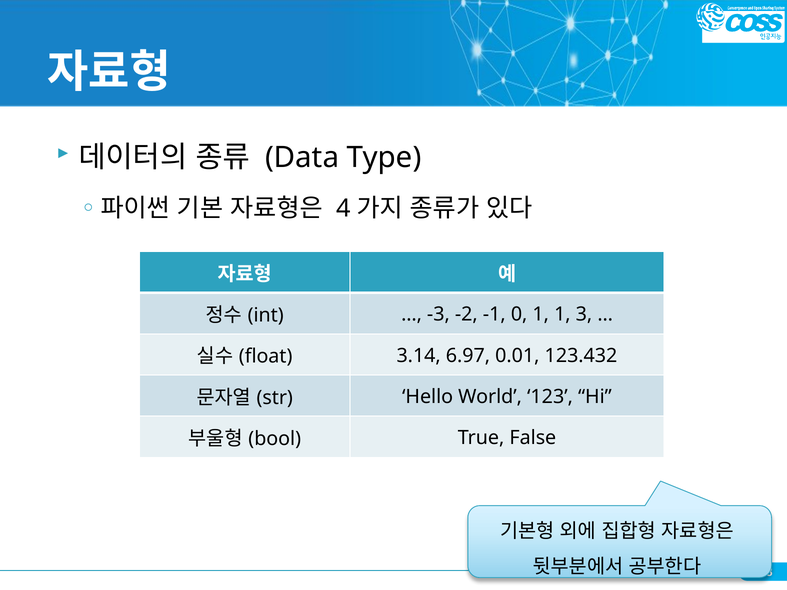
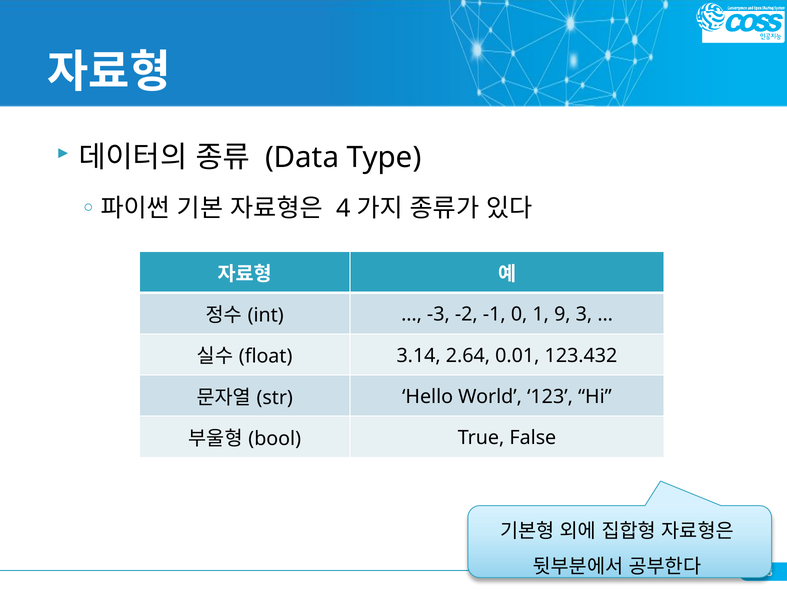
1 1: 1 -> 9 (562, 315)
6.97: 6.97 -> 2.64 (468, 356)
